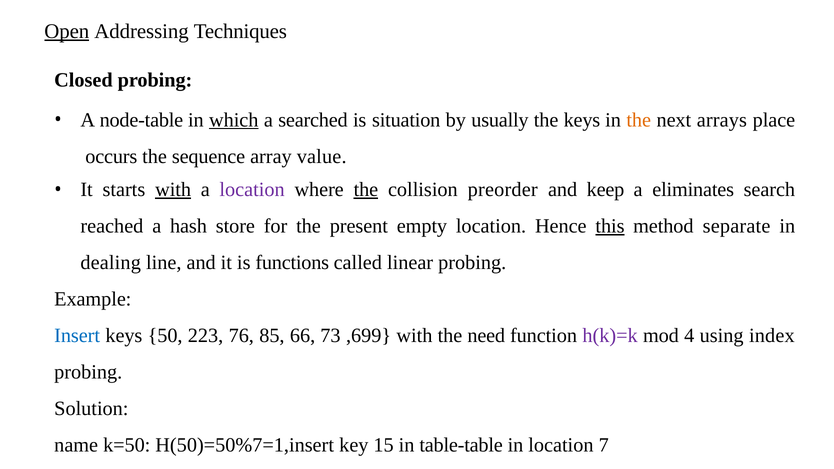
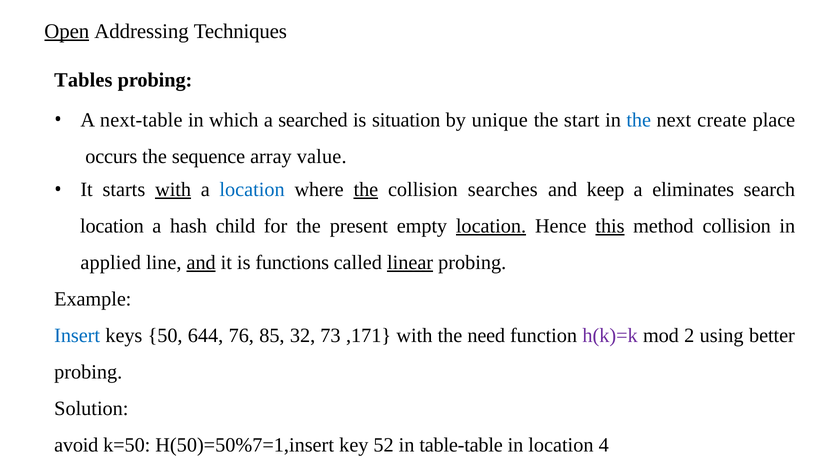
Closed: Closed -> Tables (83, 80)
node-table: node-table -> next-table (141, 120)
which underline: present -> none (234, 120)
usually: usually -> unique (500, 120)
the keys: keys -> start (582, 120)
the colour: orange -> blue (639, 120)
arrays: arrays -> create (722, 120)
location colour: purple -> blue (252, 190)
preorder: preorder -> searches (503, 190)
reached: reached -> location (112, 226)
store: store -> child (235, 226)
location underline: none -> present (491, 226)
method separate: separate -> collision (737, 226)
dealing: dealing -> applied (111, 263)
and underline: none -> present (201, 263)
linear underline: none -> present (410, 263)
223: 223 -> 644 (206, 336)
66: 66 -> 32 (303, 336)
,699: ,699 -> ,171 (369, 336)
4: 4 -> 2 (689, 336)
index: index -> better (772, 336)
name: name -> avoid (76, 445)
15: 15 -> 52 (384, 445)
7: 7 -> 4 (604, 445)
